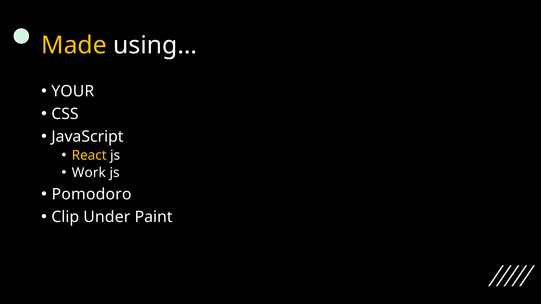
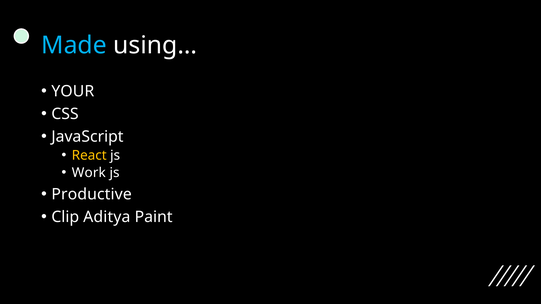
Made colour: yellow -> light blue (74, 45)
Pomodoro: Pomodoro -> Productive (92, 194)
Under: Under -> Aditya (107, 217)
